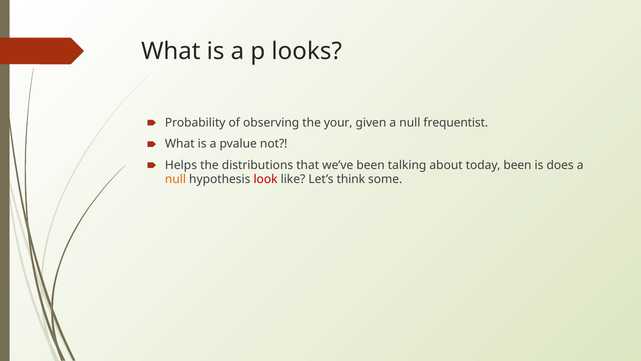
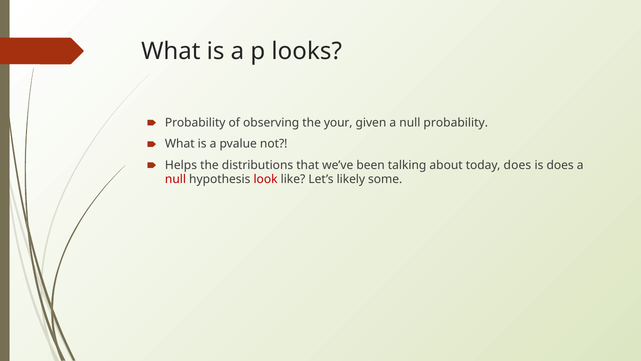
null frequentist: frequentist -> probability (456, 123)
today been: been -> does (517, 165)
null colour: orange -> red (175, 179)
think: think -> likely (351, 179)
